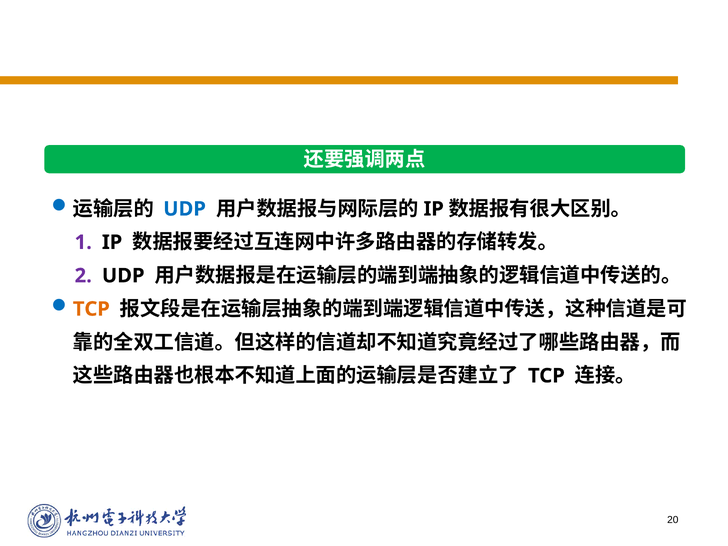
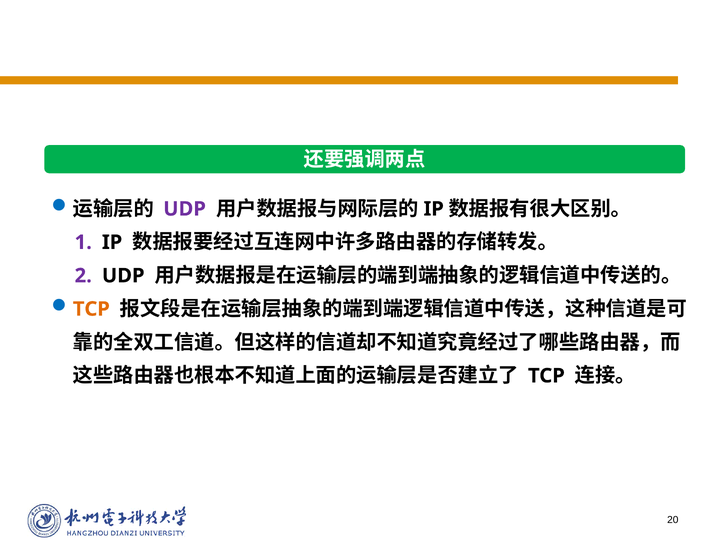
UDP colour: blue -> purple (185, 209)
